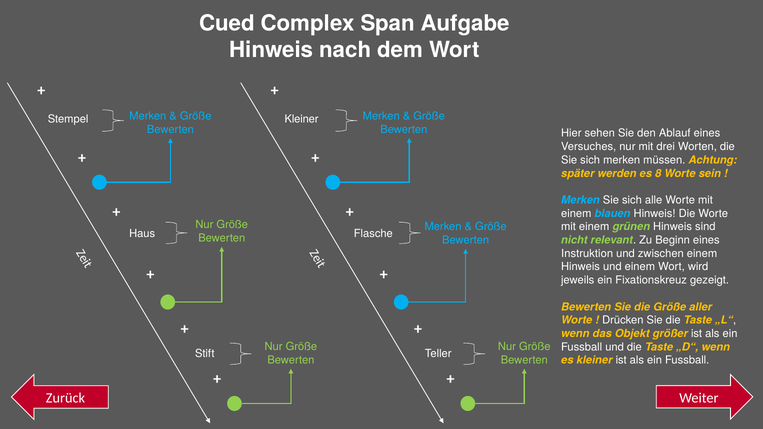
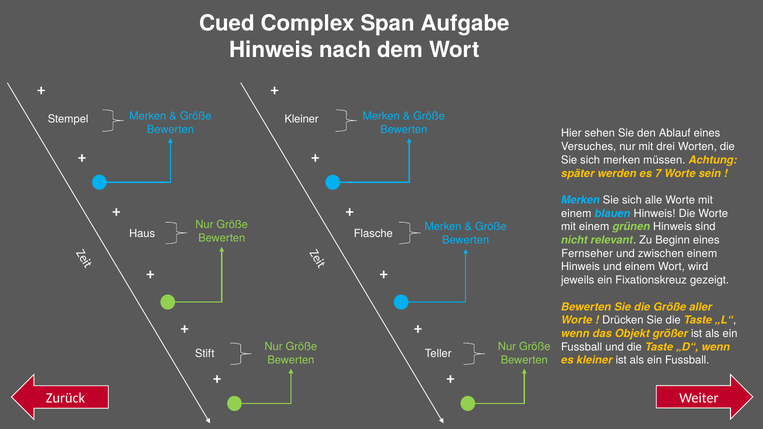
8: 8 -> 7 (658, 173)
Instruktion: Instruktion -> Fernseher (587, 254)
